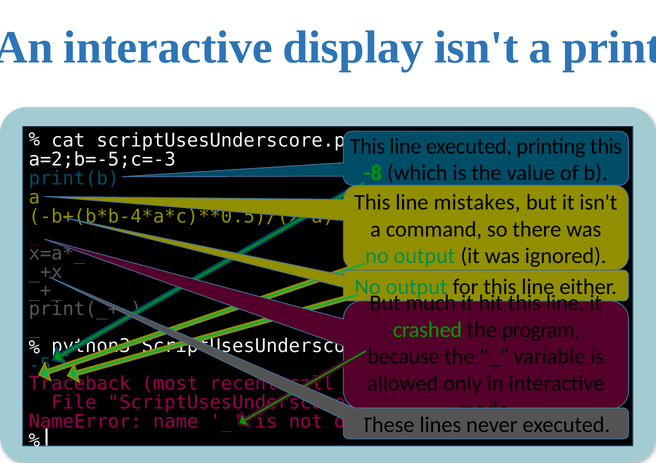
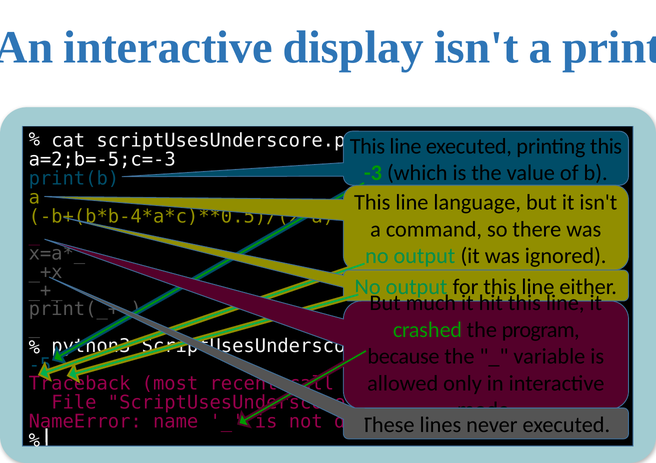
-8: -8 -> -3 (373, 173)
mistakes: mistakes -> language (477, 202)
